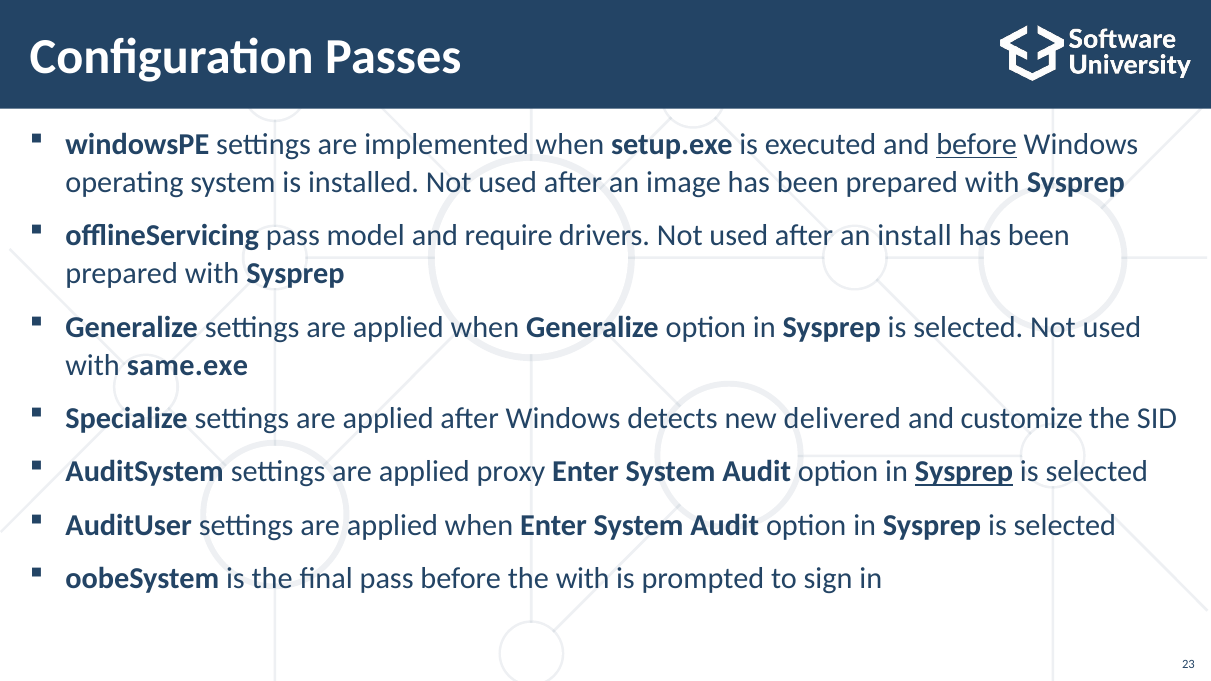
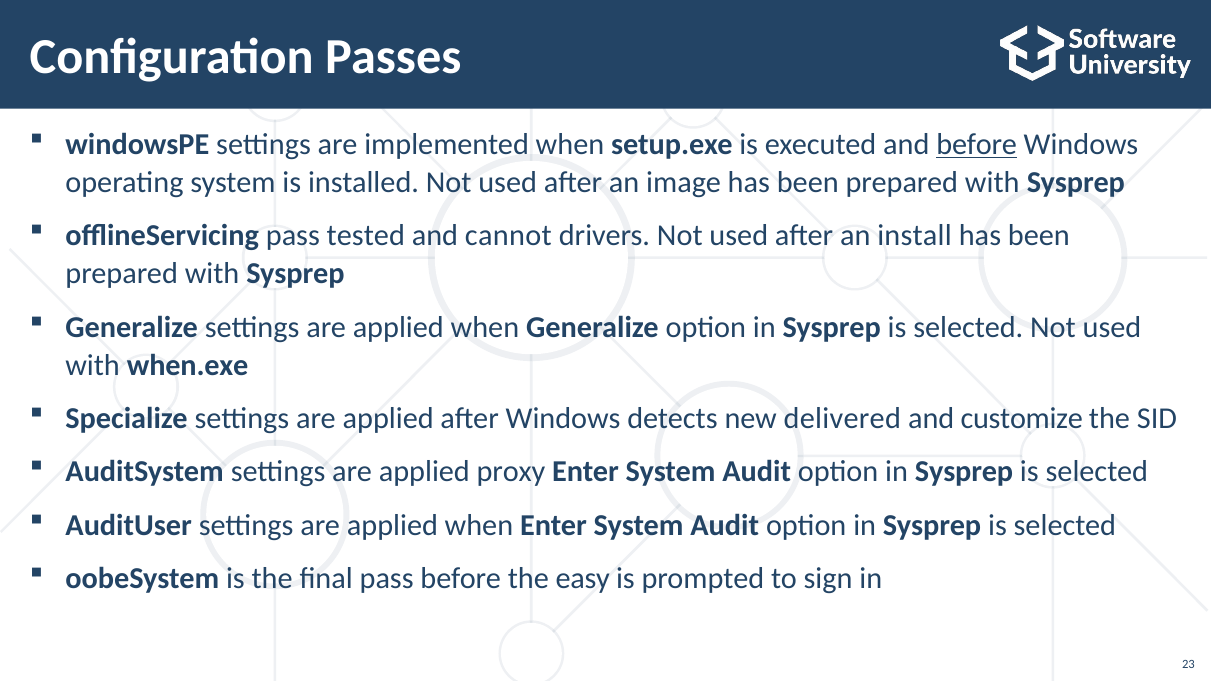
model: model -> tested (366, 236)
require: require -> cannot (508, 236)
same.exe: same.exe -> when.exe (188, 365)
Sysprep underline: present -> none (964, 472)
the with: with -> easy (583, 579)
